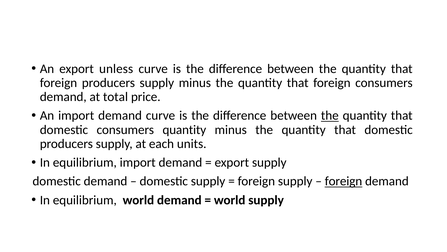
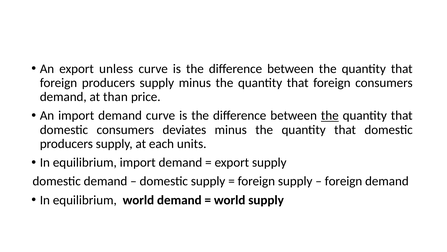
total: total -> than (115, 97)
consumers quantity: quantity -> deviates (184, 129)
foreign underline: present -> none (344, 181)
